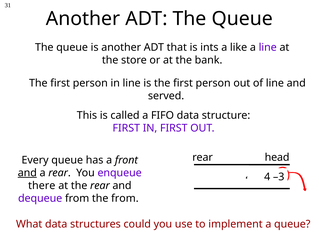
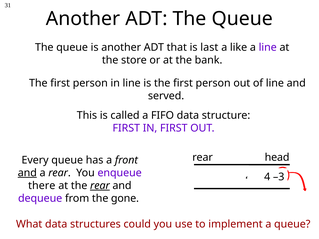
ints: ints -> last (209, 48)
rear underline: none -> present (100, 186)
the from: from -> gone (125, 198)
